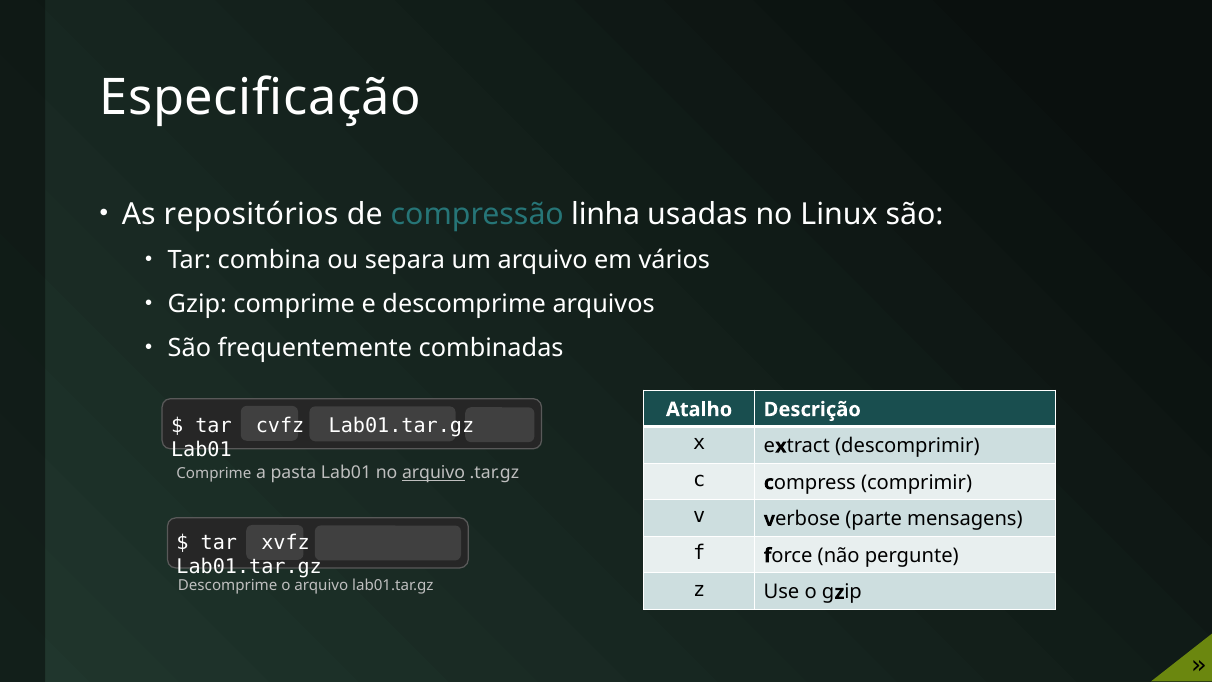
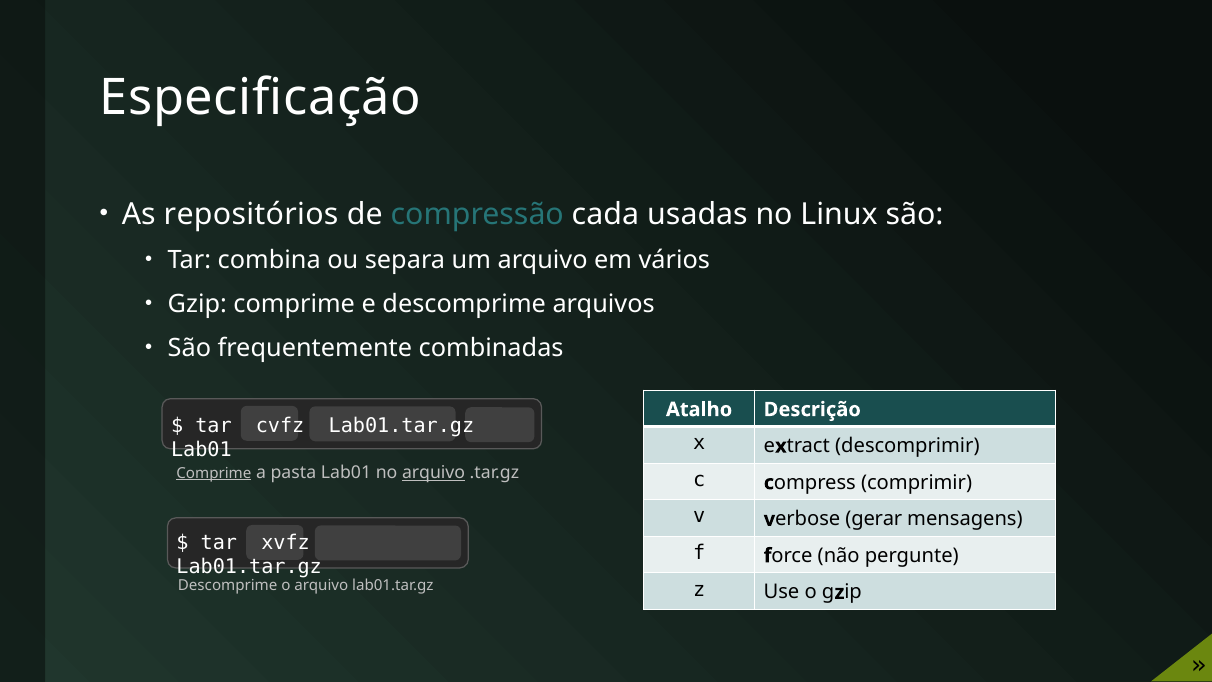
linha: linha -> cada (605, 214)
Comprime underline: none -> present (214, 473)
parte: parte -> gerar (874, 519)
